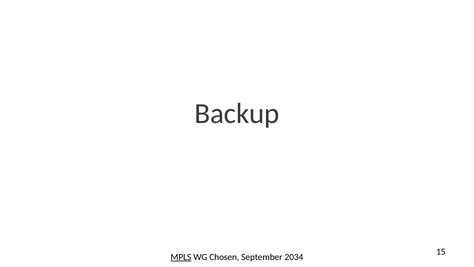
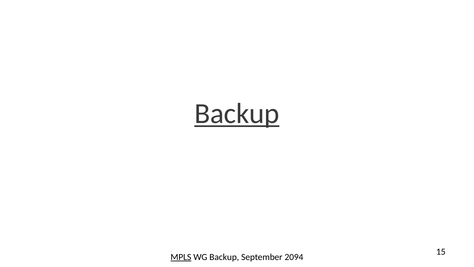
Backup underline: none -> present (237, 113)
WG Chosen: Chosen -> Backup (224, 257)
2034: 2034 -> 2094 (294, 257)
